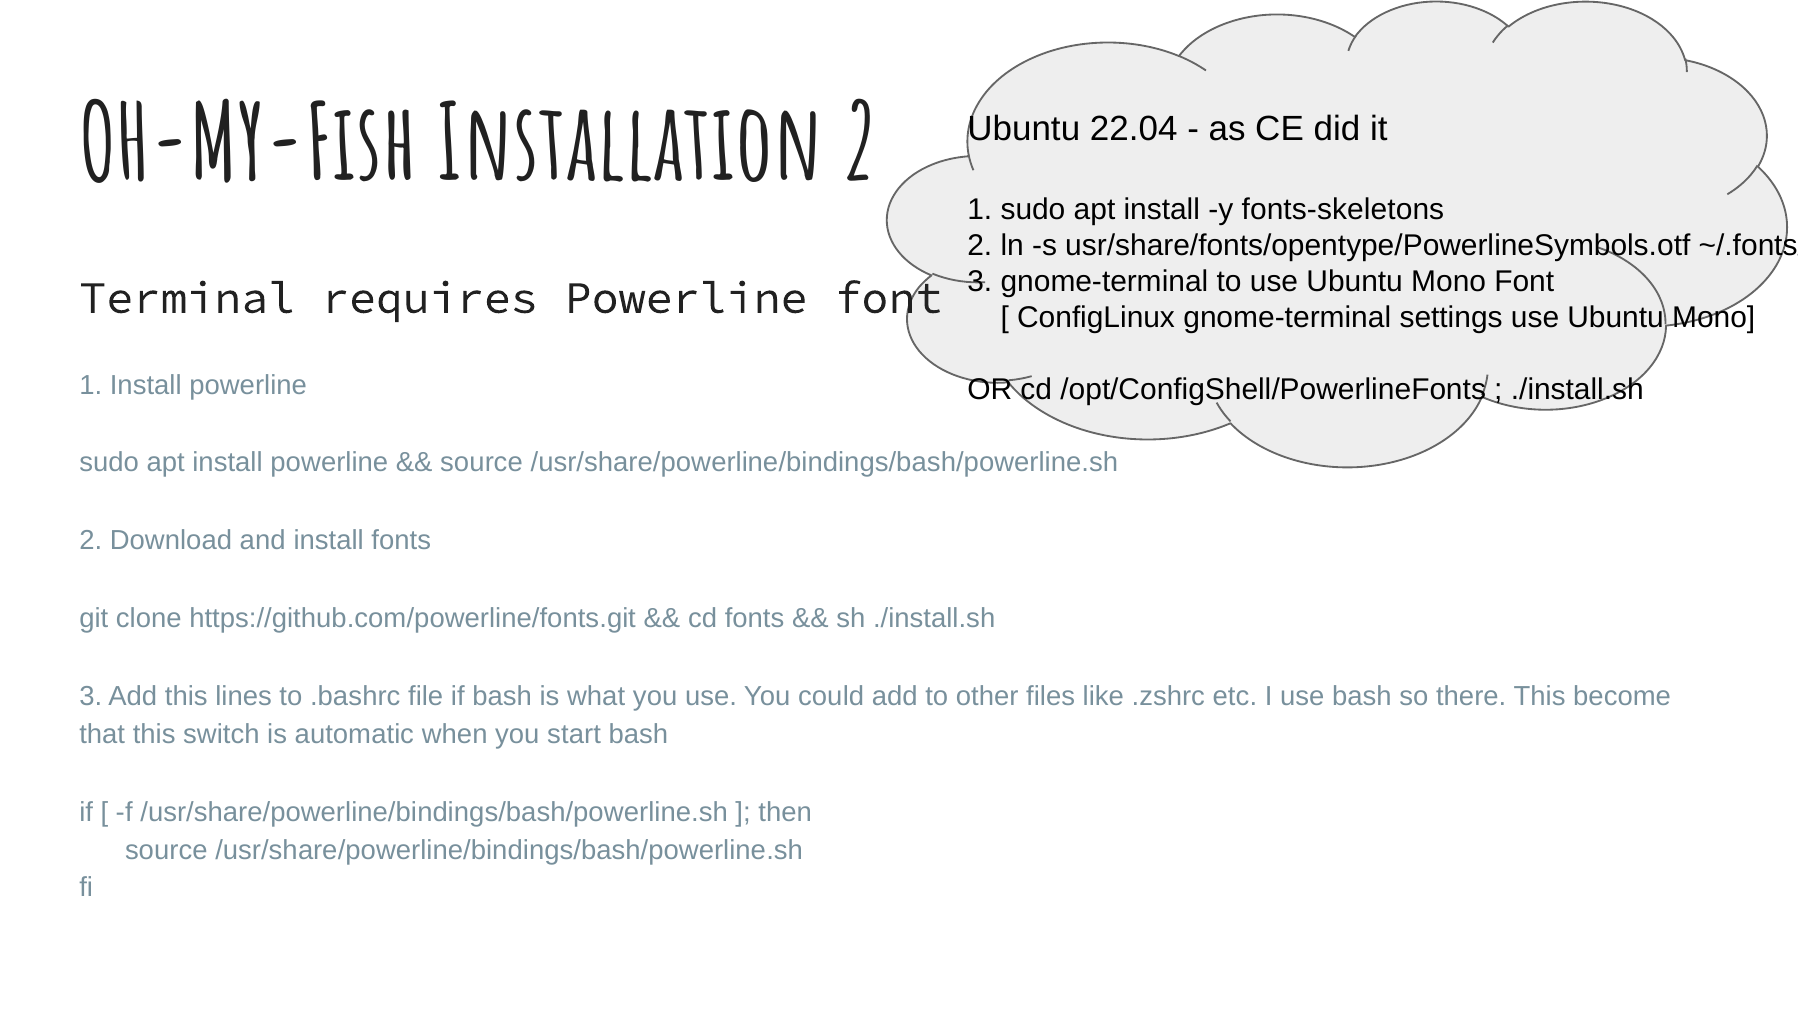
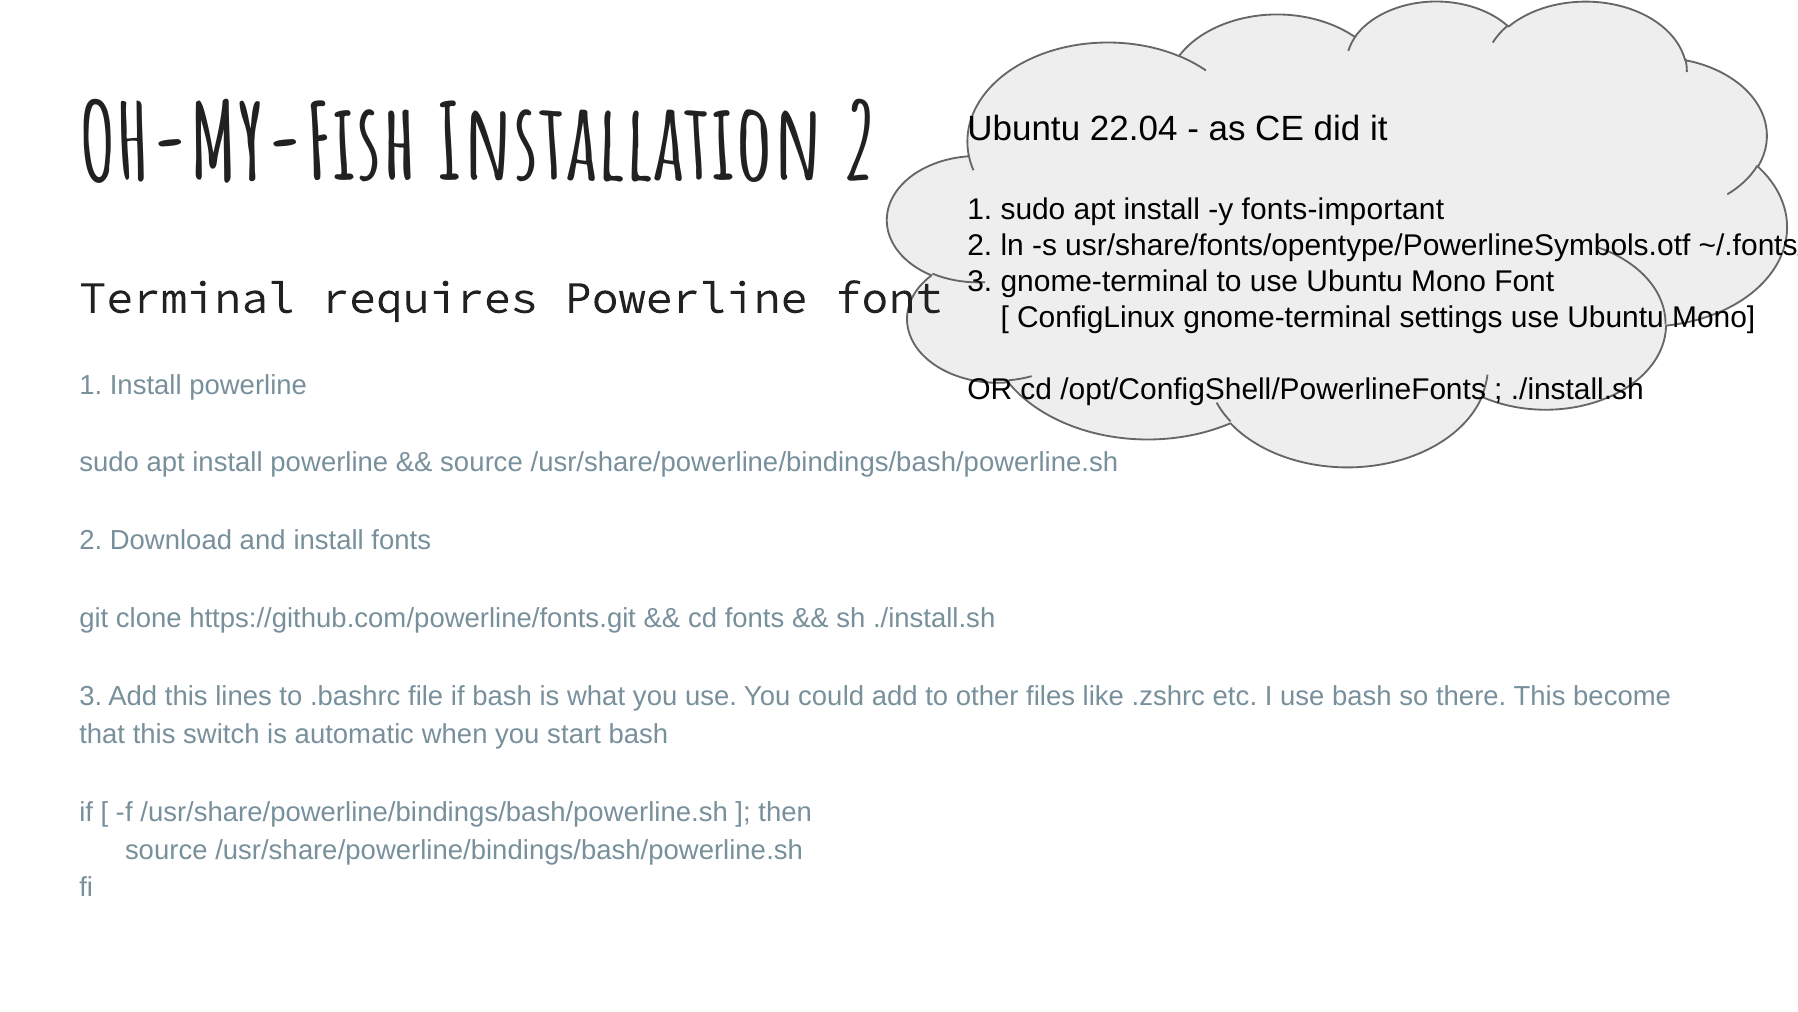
fonts-skeletons: fonts-skeletons -> fonts-important (1343, 210)
